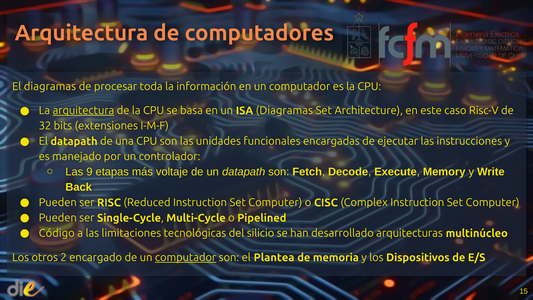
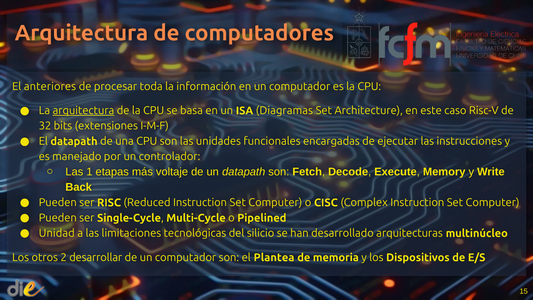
El diagramas: diagramas -> anteriores (50, 86)
9: 9 -> 1 (89, 172)
Código: Código -> Unidad (57, 233)
encargado: encargado -> desarrollar (96, 257)
computador underline: present -> none (186, 257)
